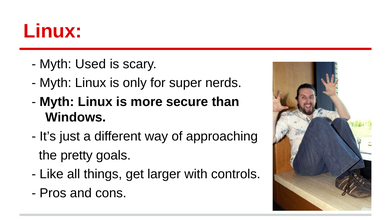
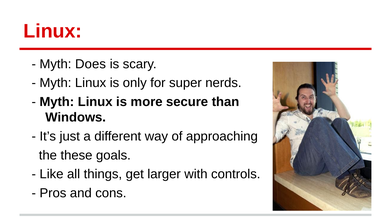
Used: Used -> Does (90, 64)
pretty: pretty -> these (76, 155)
